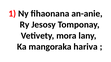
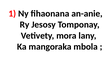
hariva: hariva -> mbola (86, 47)
